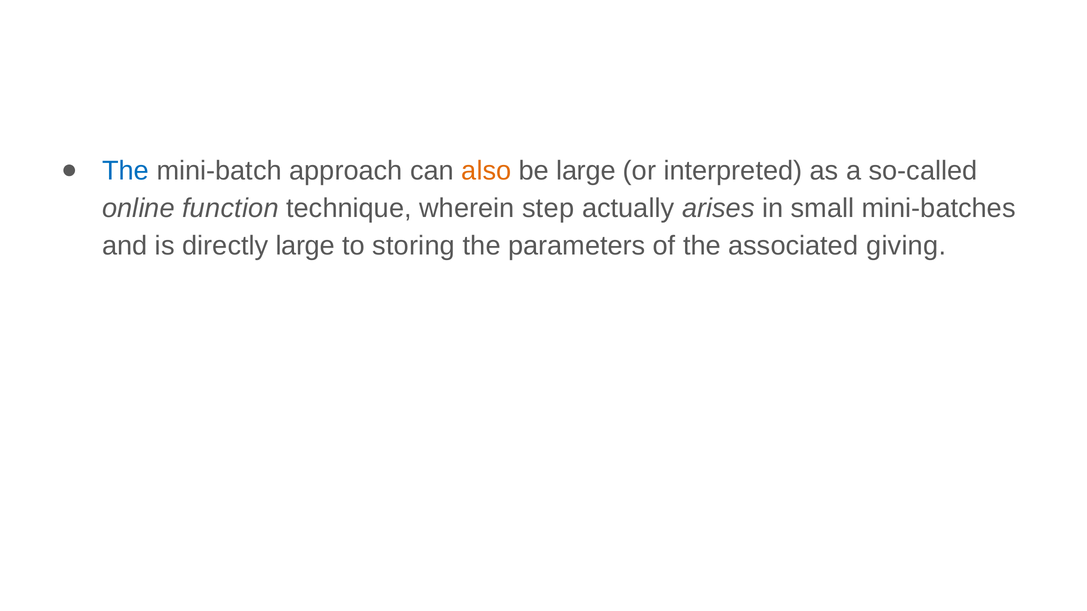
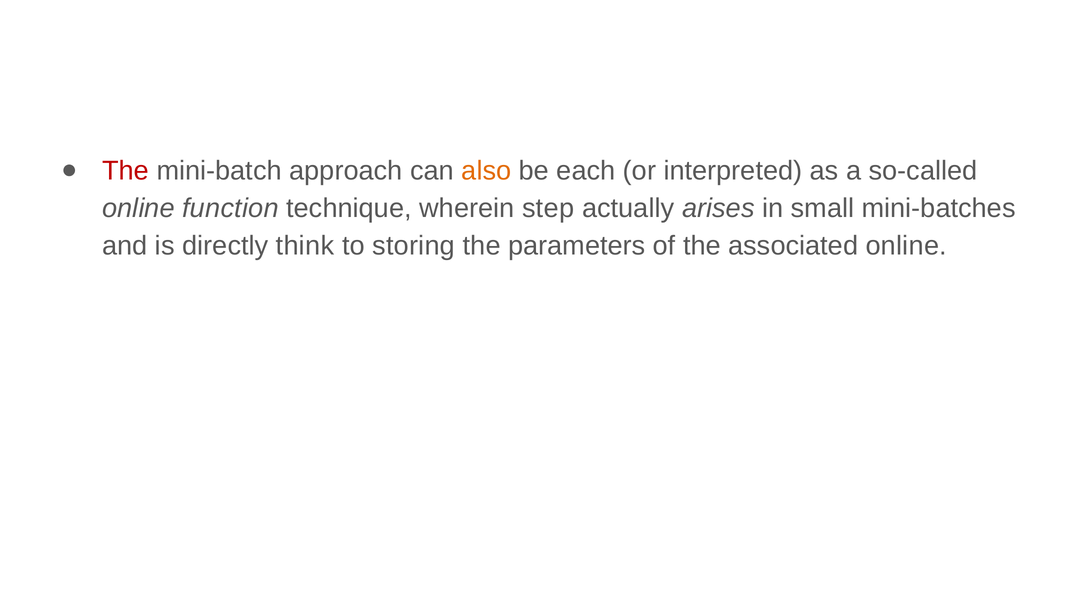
The colour: blue -> red (126, 171)
be large: large -> each (586, 171)
directly large: large -> think (305, 246)
associated giving: giving -> online (906, 246)
